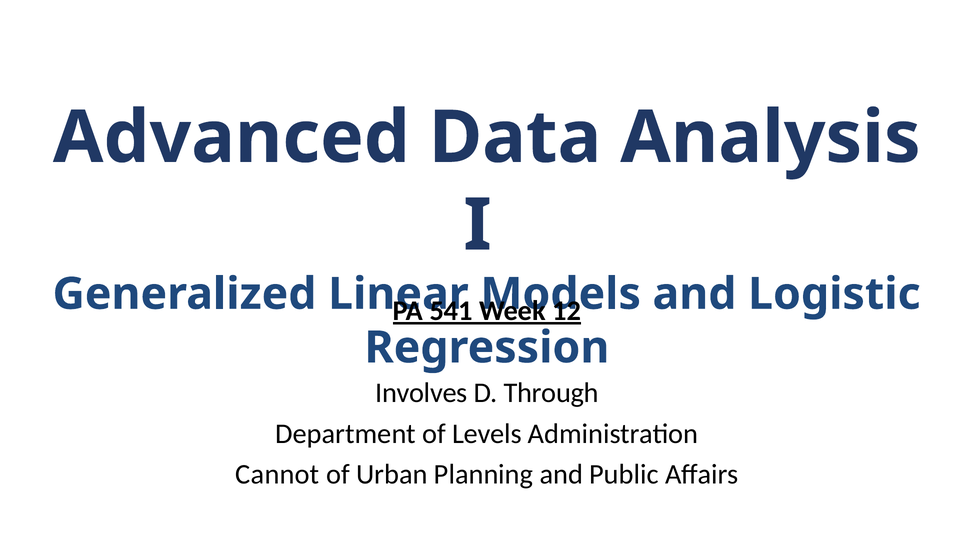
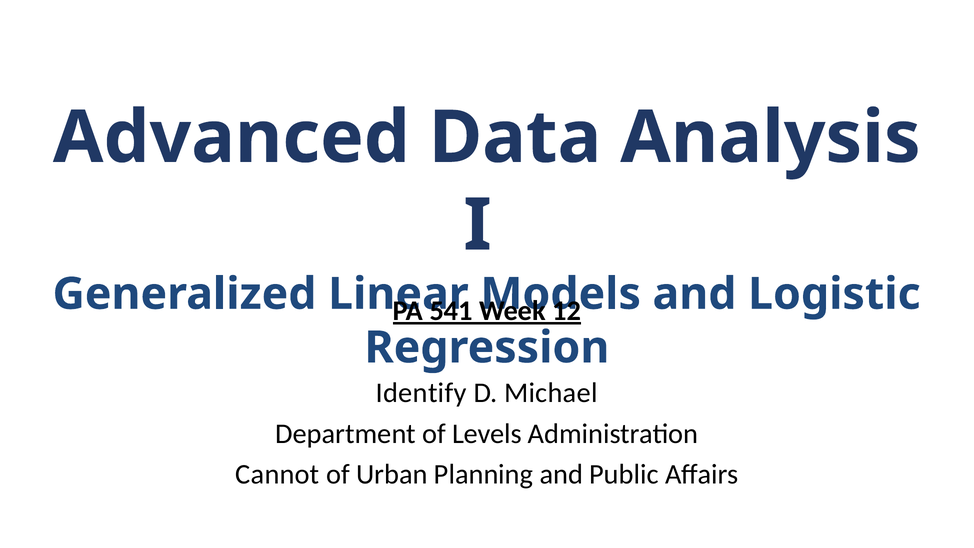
Involves: Involves -> Identify (421, 393)
Through: Through -> Michael (551, 393)
